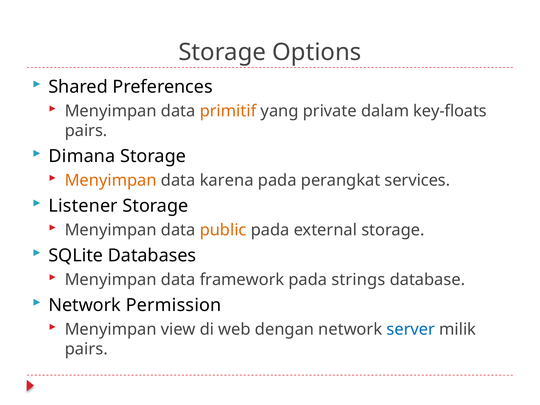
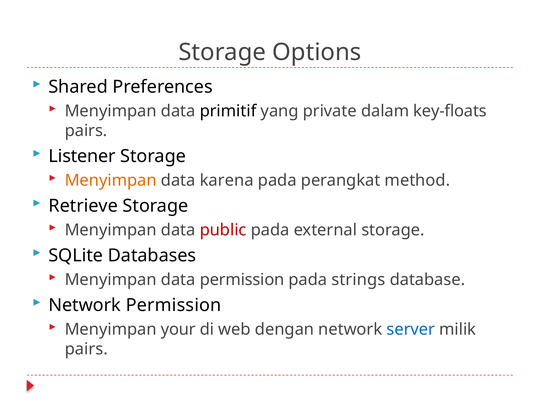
primitif colour: orange -> black (228, 111)
Dimana: Dimana -> Listener (82, 156)
services: services -> method (417, 180)
Listener: Listener -> Retrieve (83, 206)
public colour: orange -> red (223, 230)
data framework: framework -> permission (242, 280)
view: view -> your (178, 329)
